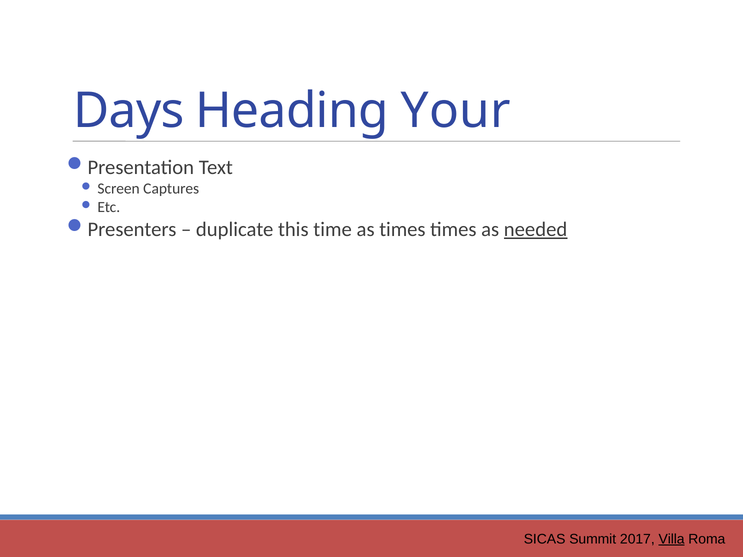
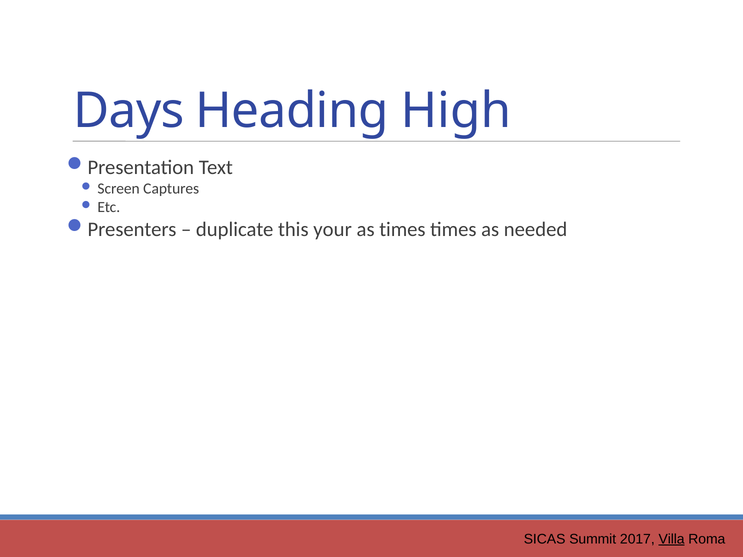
Your: Your -> High (456, 111)
time: time -> your (333, 229)
needed underline: present -> none (536, 229)
